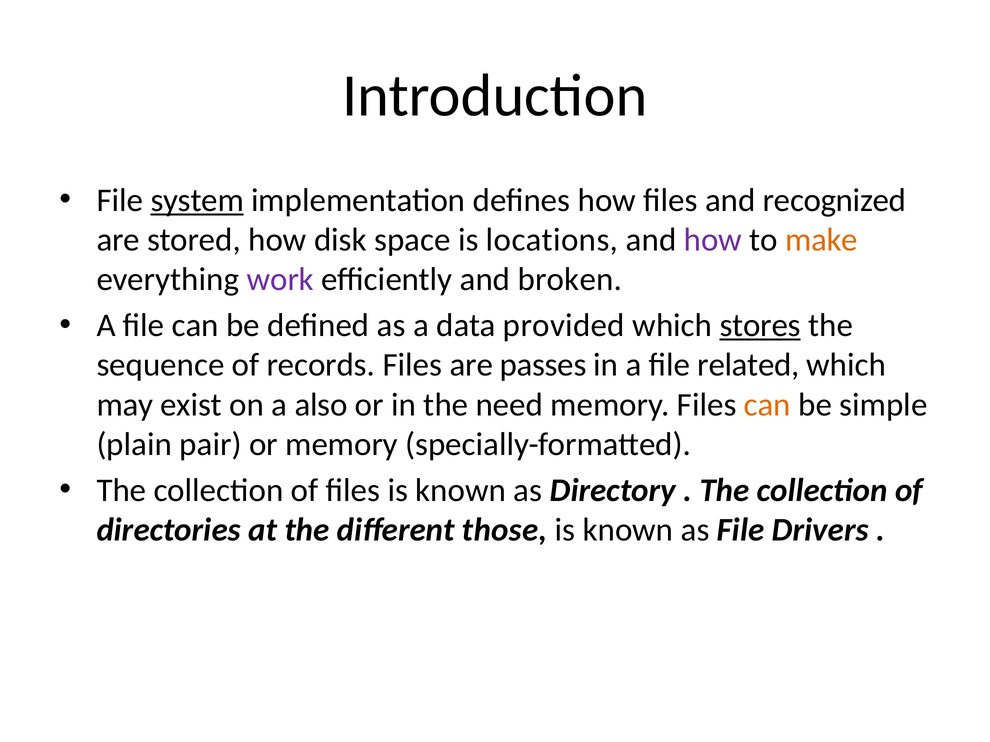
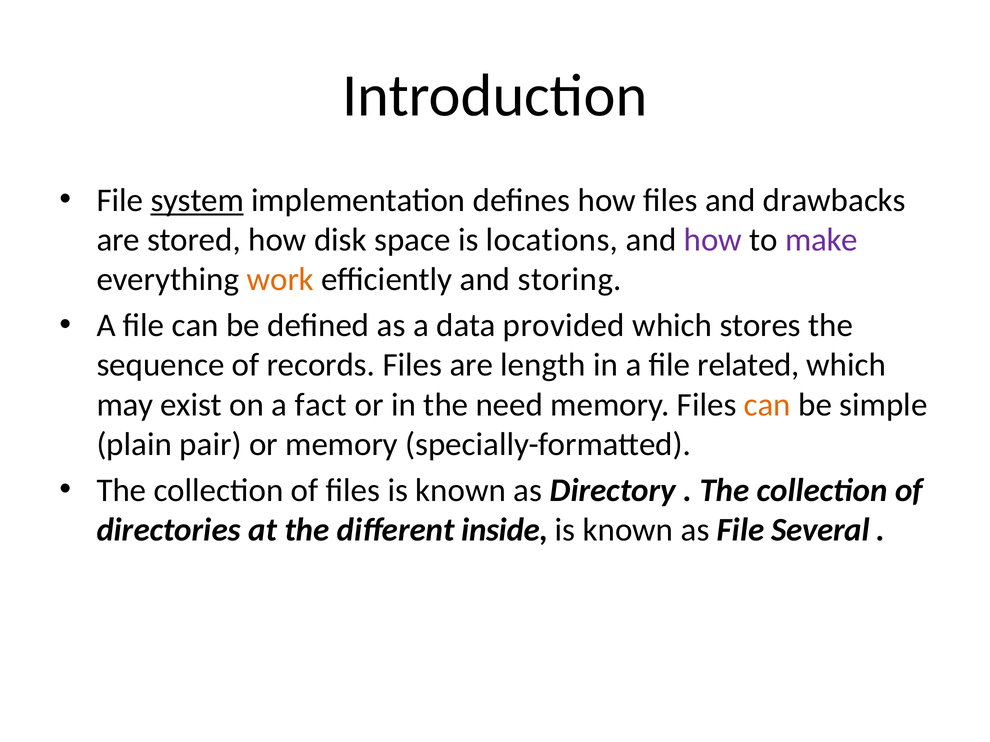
recognized: recognized -> drawbacks (834, 200)
make colour: orange -> purple (821, 240)
work colour: purple -> orange (280, 280)
broken: broken -> storing (570, 280)
stores underline: present -> none (760, 326)
passes: passes -> length (543, 365)
also: also -> fact (321, 405)
those: those -> inside (505, 530)
Drivers: Drivers -> Several (820, 530)
